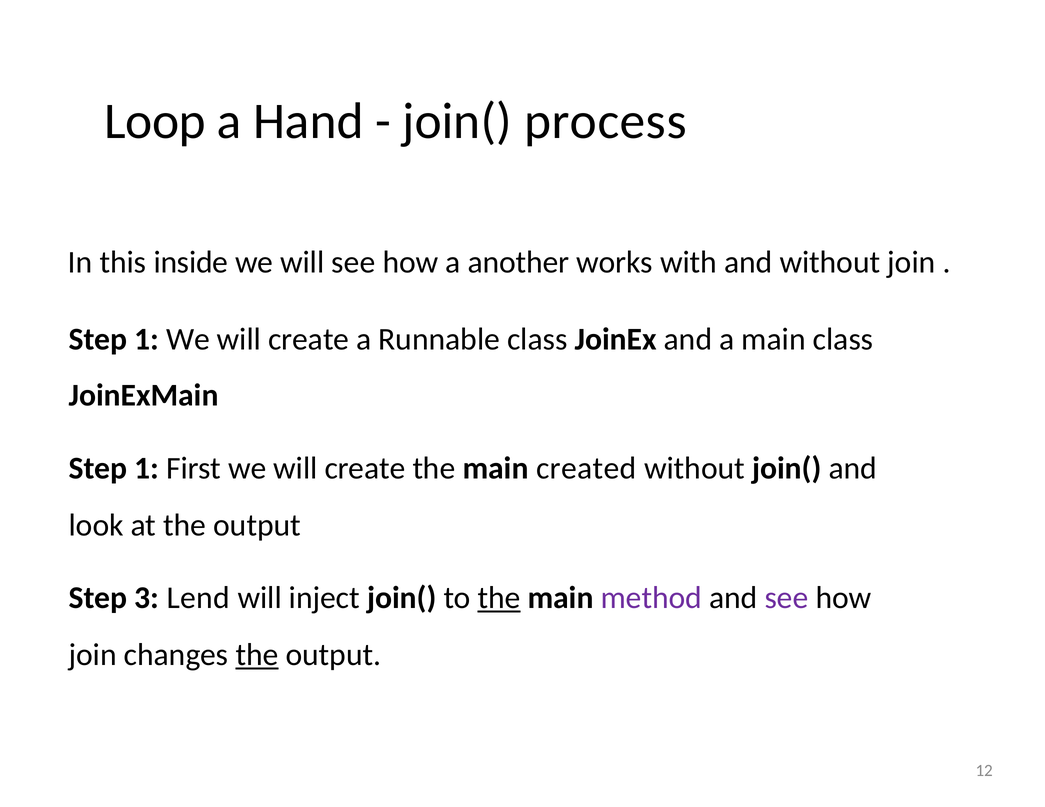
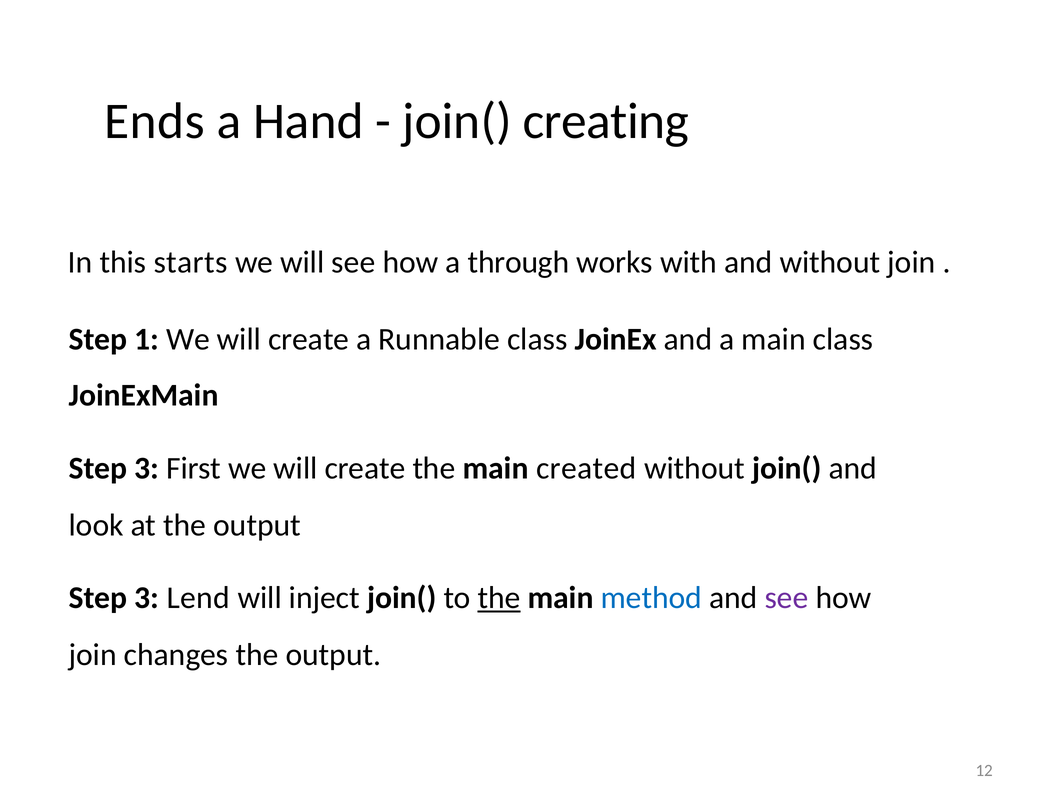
Loop: Loop -> Ends (155, 122)
process: process -> creating (606, 122)
inside: inside -> starts (191, 263)
another: another -> through (518, 263)
1: 1 -> 3 (147, 469)
method colour: purple -> blue (651, 598)
the underline: present -> none (257, 655)
